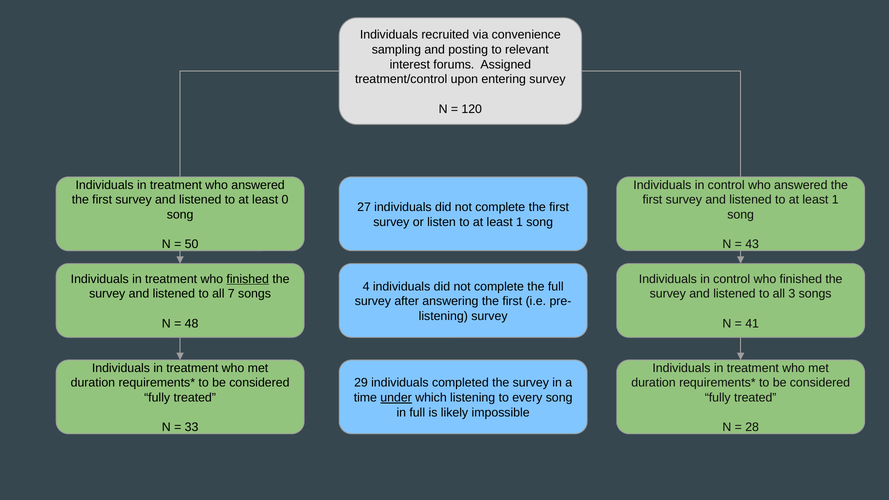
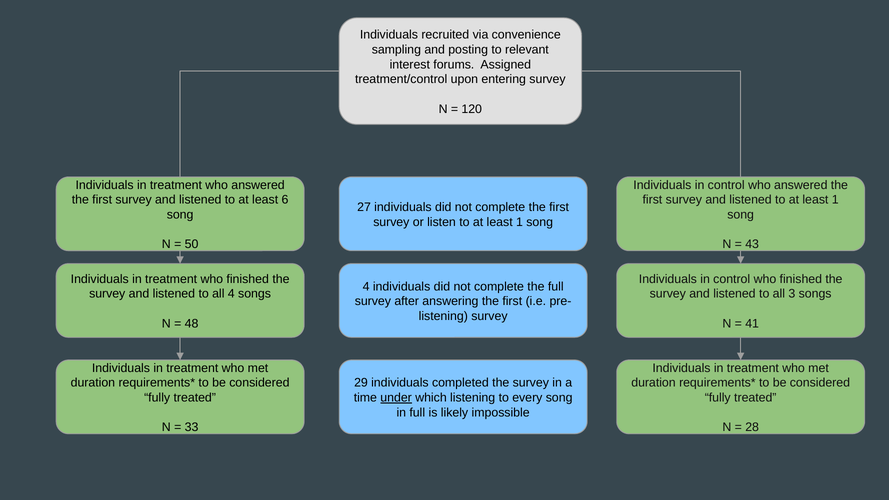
0: 0 -> 6 (285, 200)
finished underline: present -> none (248, 279)
all 7: 7 -> 4 (231, 294)
